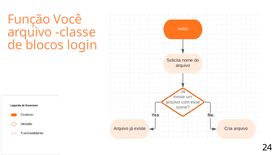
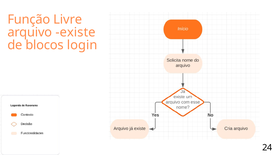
Você: Você -> Livre (68, 19)
classe: classe -> existe (76, 32)
